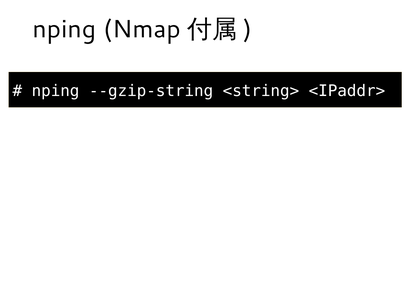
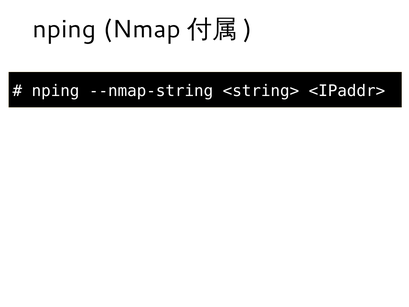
--gzip-string: --gzip-string -> --nmap-string (151, 91)
